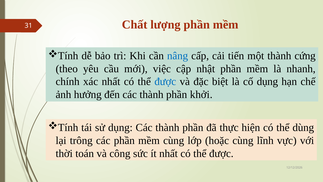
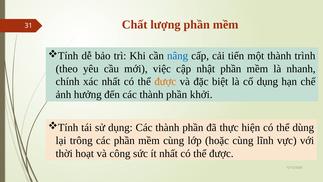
cứng: cứng -> trình (305, 56)
được colour: blue -> orange (165, 82)
toán: toán -> hoạt (85, 153)
